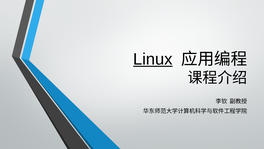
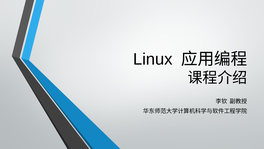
Linux underline: present -> none (153, 59)
